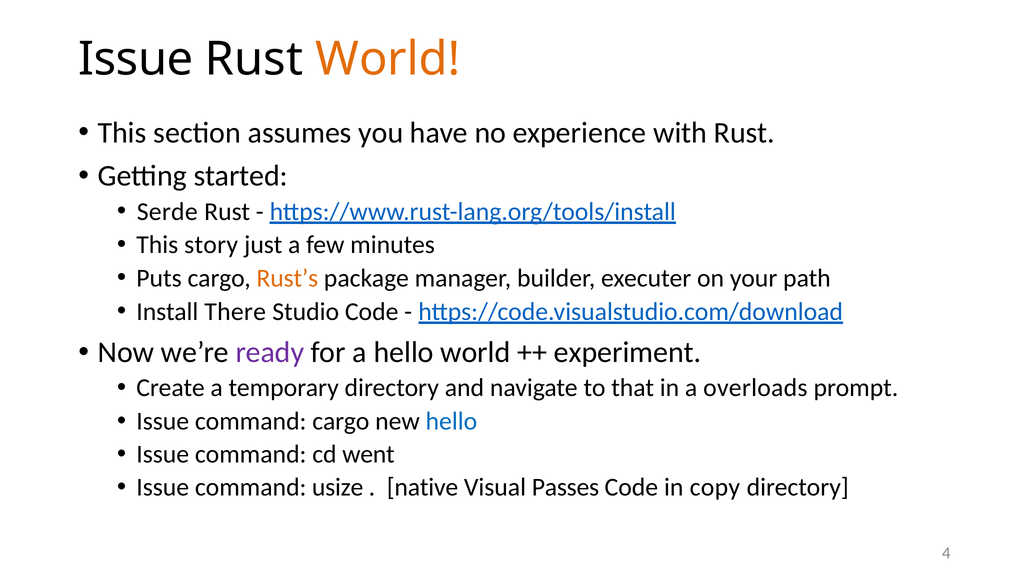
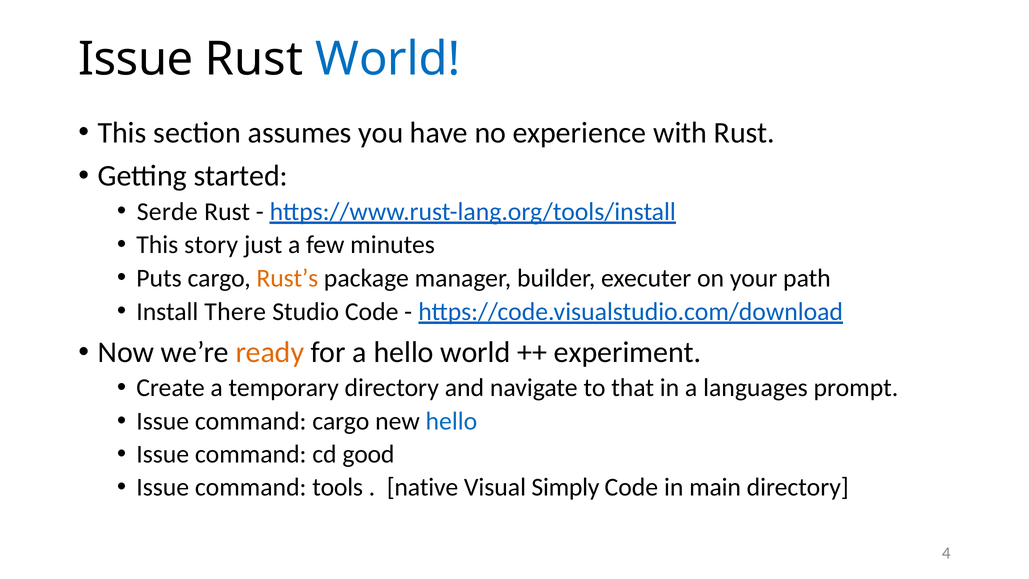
World colour: orange -> blue (388, 59)
ready colour: purple -> orange (270, 352)
overloads: overloads -> languages (755, 388)
went: went -> good (368, 454)
usize: usize -> tools (338, 487)
Passes: Passes -> Simply (565, 487)
copy: copy -> main (715, 487)
